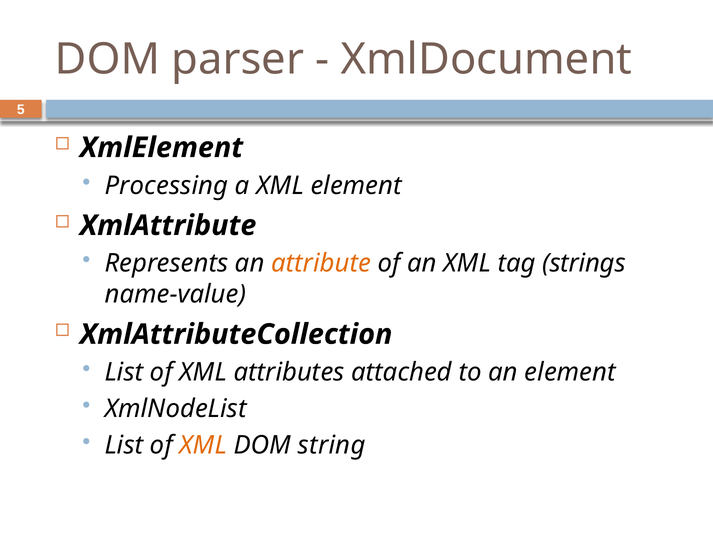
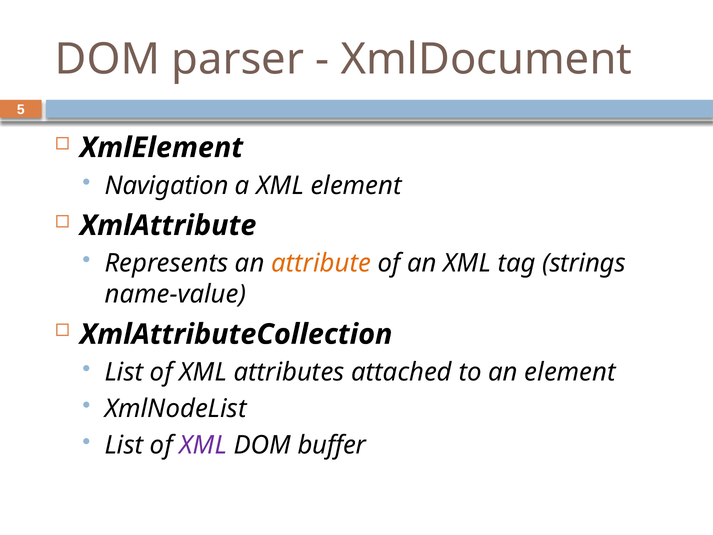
Processing: Processing -> Navigation (167, 186)
XML colour: orange -> purple (203, 445)
string: string -> buffer (332, 445)
